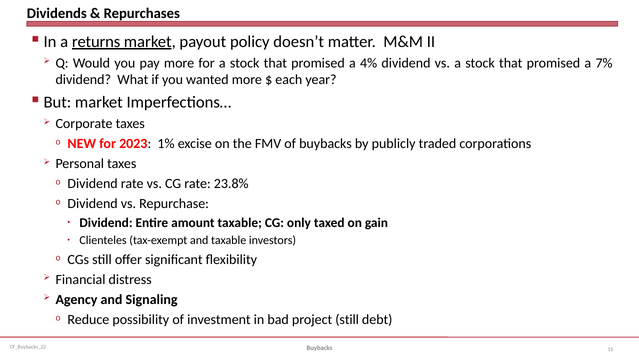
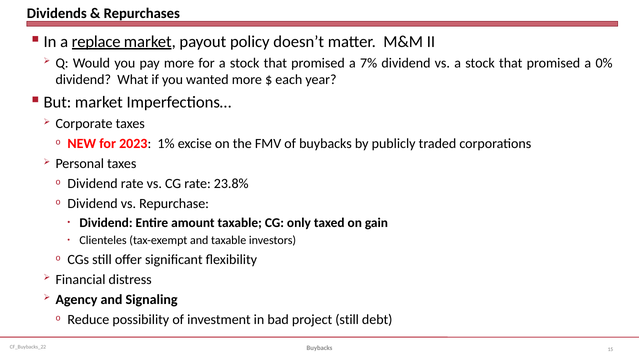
returns: returns -> replace (96, 41)
4%: 4% -> 7% (369, 63)
7%: 7% -> 0% (604, 63)
